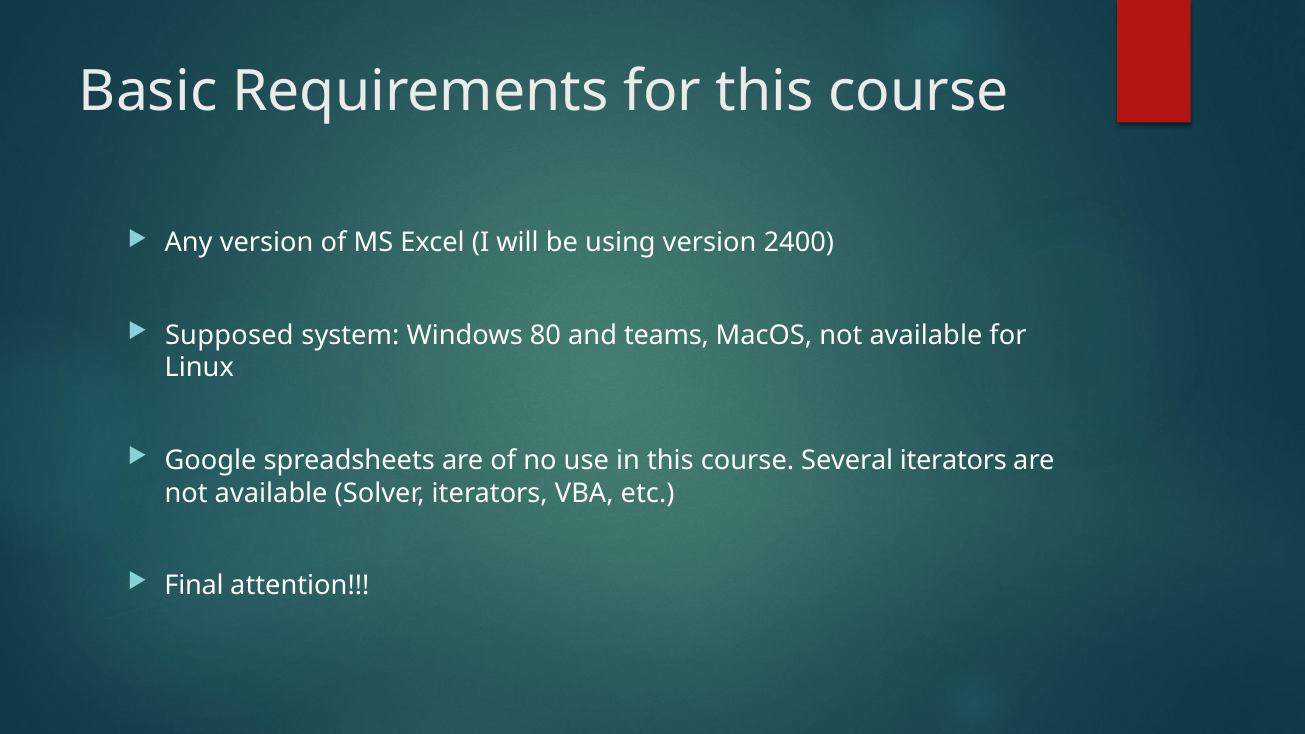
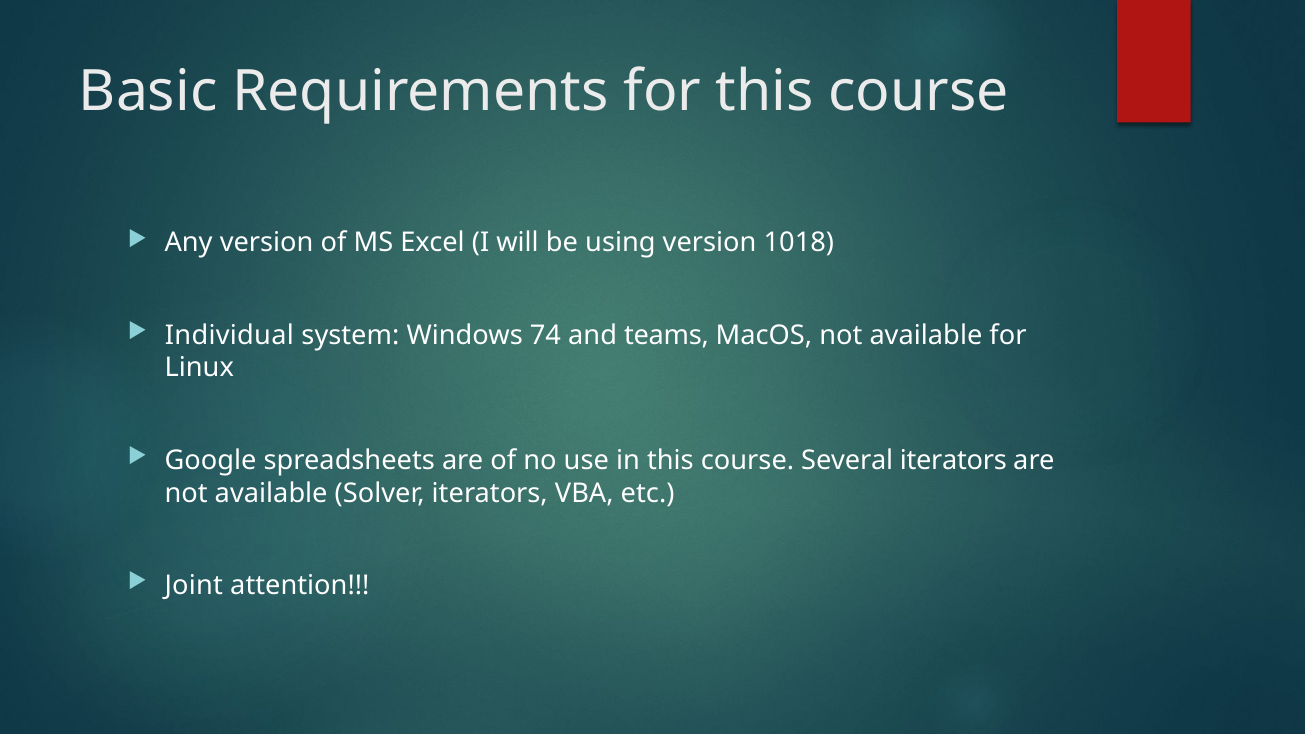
2400: 2400 -> 1018 (799, 243)
Supposed: Supposed -> Individual (229, 335)
80: 80 -> 74 (545, 335)
Final: Final -> Joint (194, 586)
